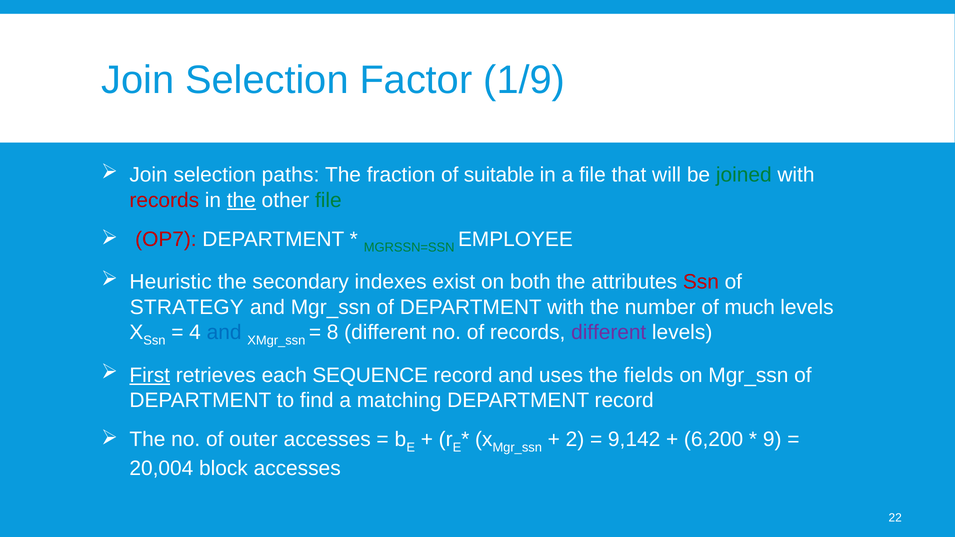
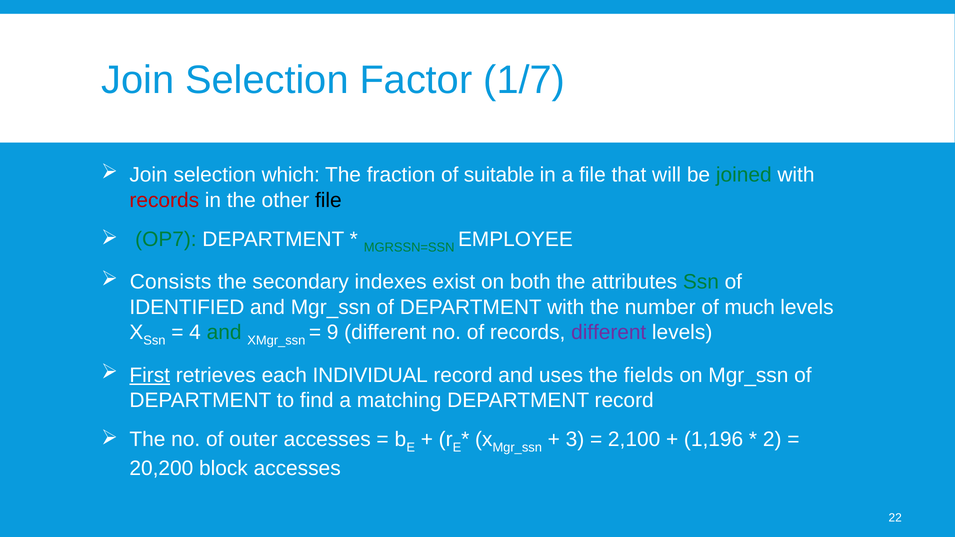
1/9: 1/9 -> 1/7 (524, 80)
paths: paths -> which (291, 175)
the underline: present -> none (241, 200)
file colour: green -> black (328, 200)
OP7 colour: red -> green (166, 239)
Heuristic: Heuristic -> Consists (171, 282)
Ssn colour: red -> green (701, 282)
STRATEGY: STRATEGY -> IDENTIFIED (187, 307)
and colour: blue -> green (224, 332)
8: 8 -> 9 (333, 332)
SEQUENCE: SEQUENCE -> INDIVIDUAL (370, 375)
2: 2 -> 3 (575, 439)
9,142: 9,142 -> 2,100 (634, 439)
6,200: 6,200 -> 1,196 (714, 439)
9: 9 -> 2 (772, 439)
20,004: 20,004 -> 20,200 (161, 468)
